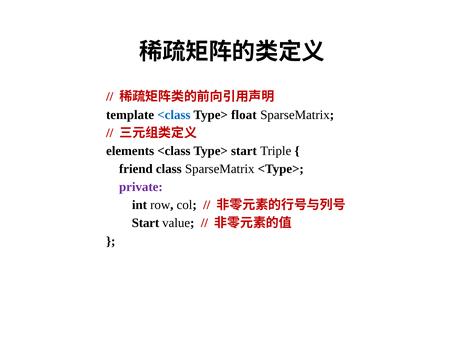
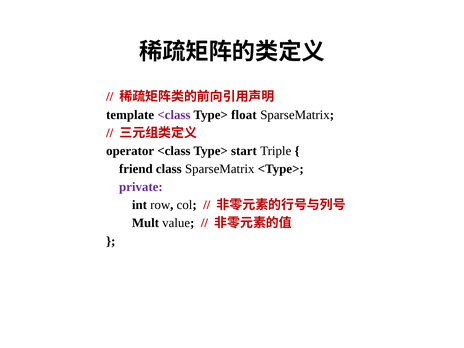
<class colour: blue -> purple (174, 115)
elements: elements -> operator (130, 151)
Start: Start -> Mult (145, 223)
